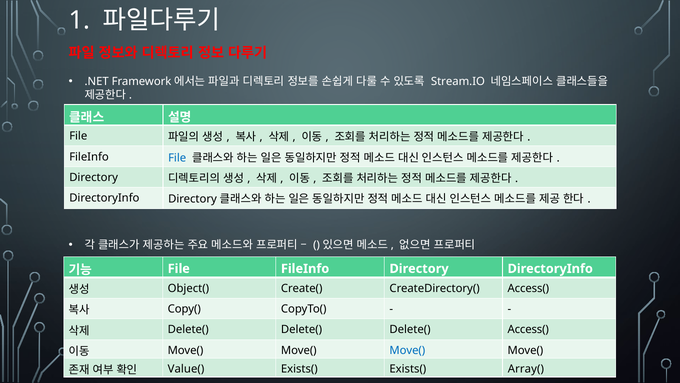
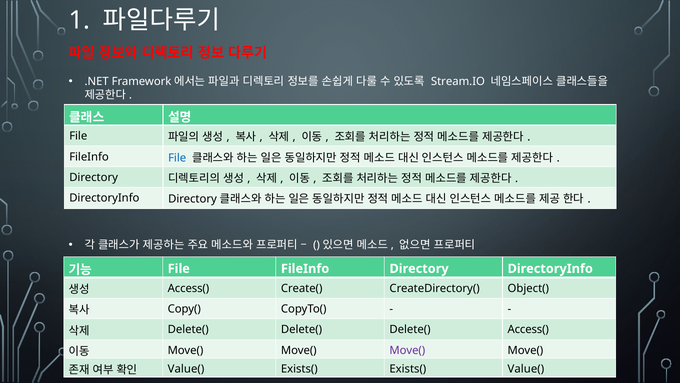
Object(: Object( -> Access( (188, 288)
CreateDirectory( Access(: Access( -> Object( (528, 288)
Move( colour: blue -> purple (407, 350)
Exists( Array(: Array( -> Value( (526, 369)
